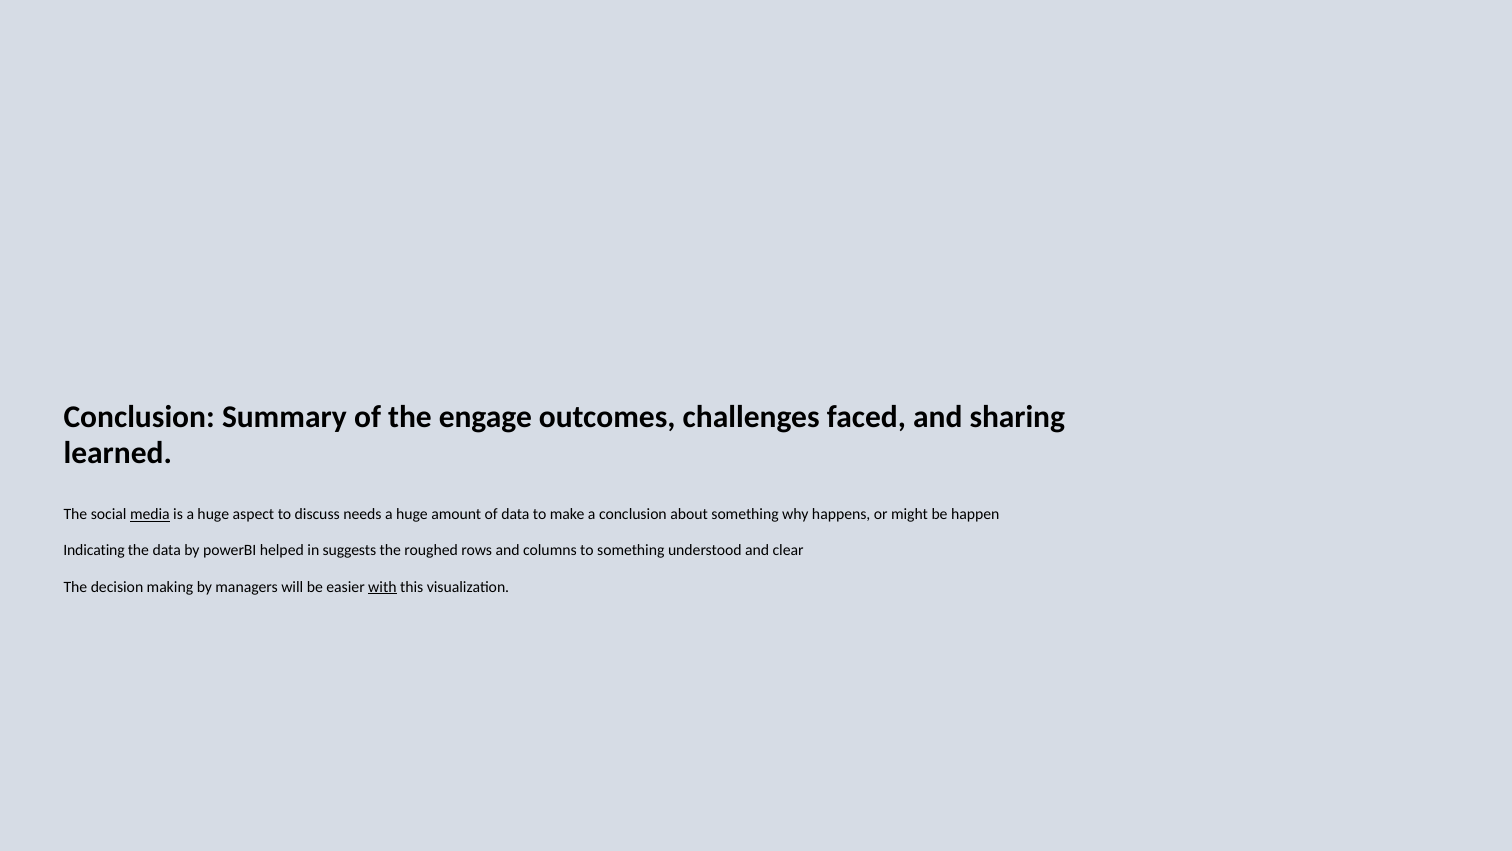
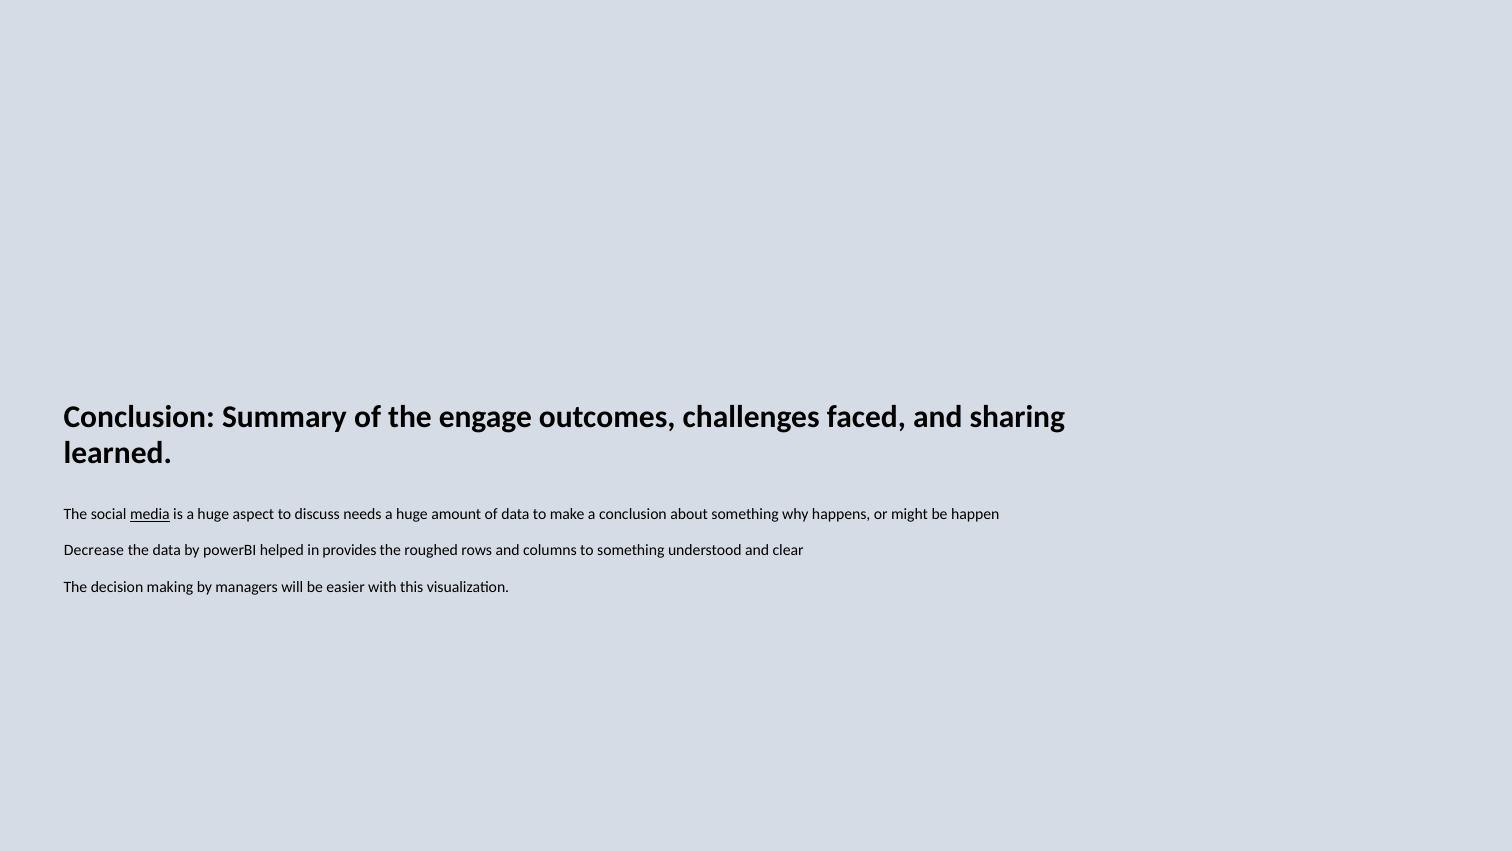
Indicating: Indicating -> Decrease (94, 550)
suggests: suggests -> provides (349, 550)
with underline: present -> none (382, 587)
